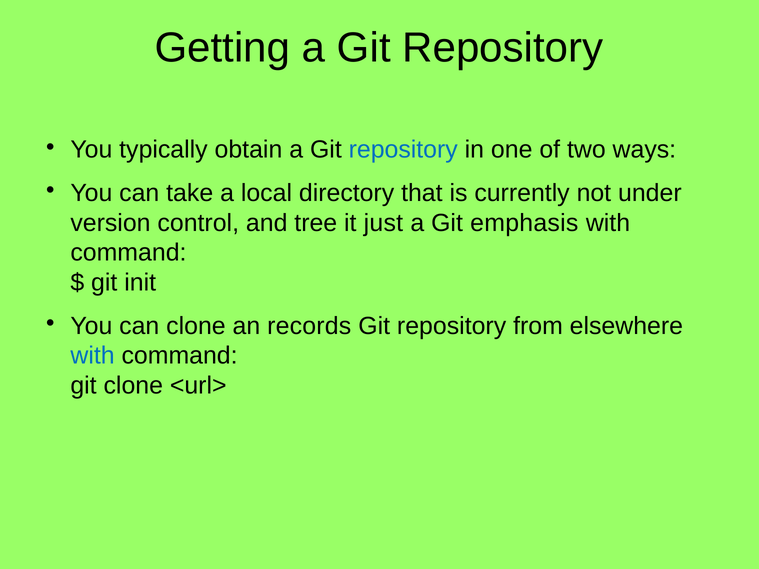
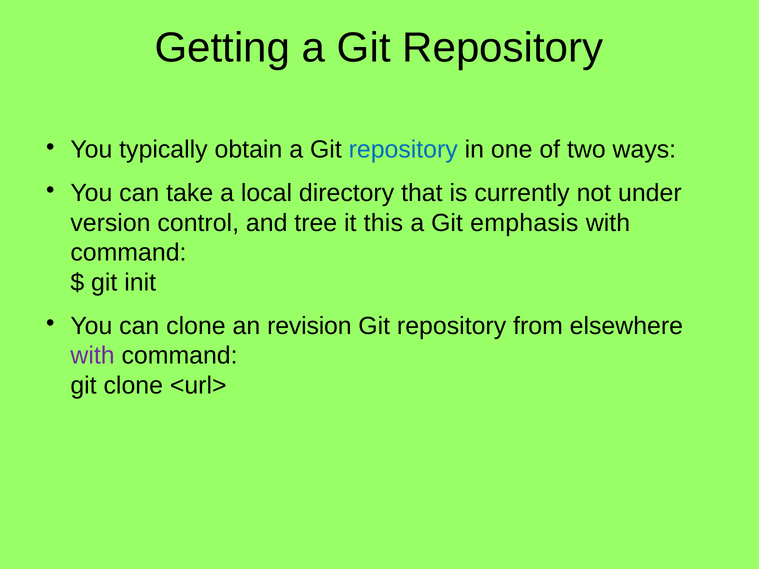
just: just -> this (383, 223)
records: records -> revision (309, 326)
with colour: blue -> purple (93, 356)
